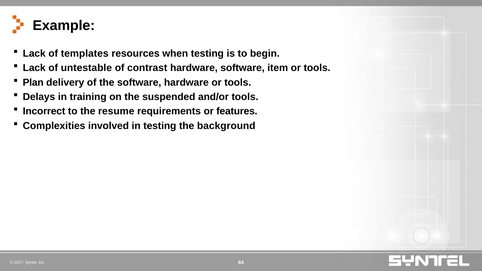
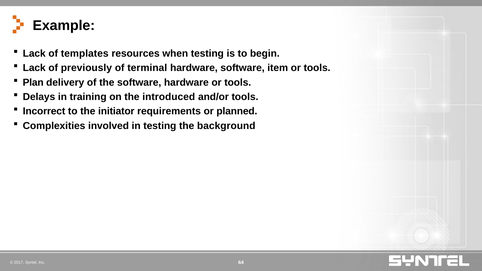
untestable: untestable -> previously (86, 68)
contrast: contrast -> terminal (147, 68)
suspended: suspended -> introduced (169, 97)
resume: resume -> initiator (116, 111)
features: features -> planned (237, 111)
